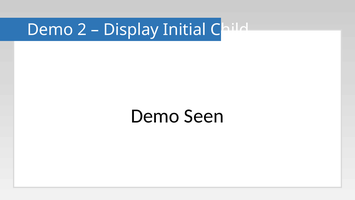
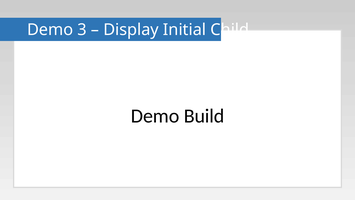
2: 2 -> 3 (82, 30)
Seen: Seen -> Build (204, 116)
